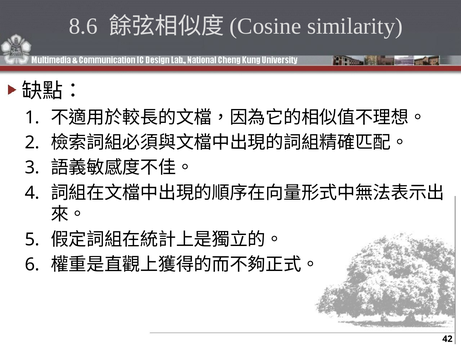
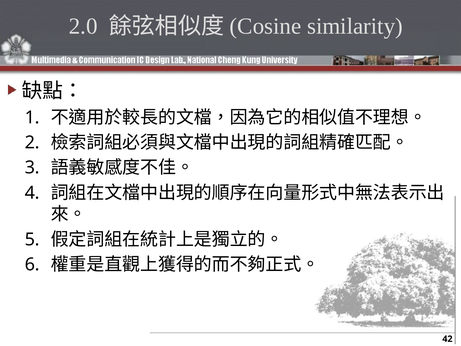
8.6: 8.6 -> 2.0 (83, 26)
